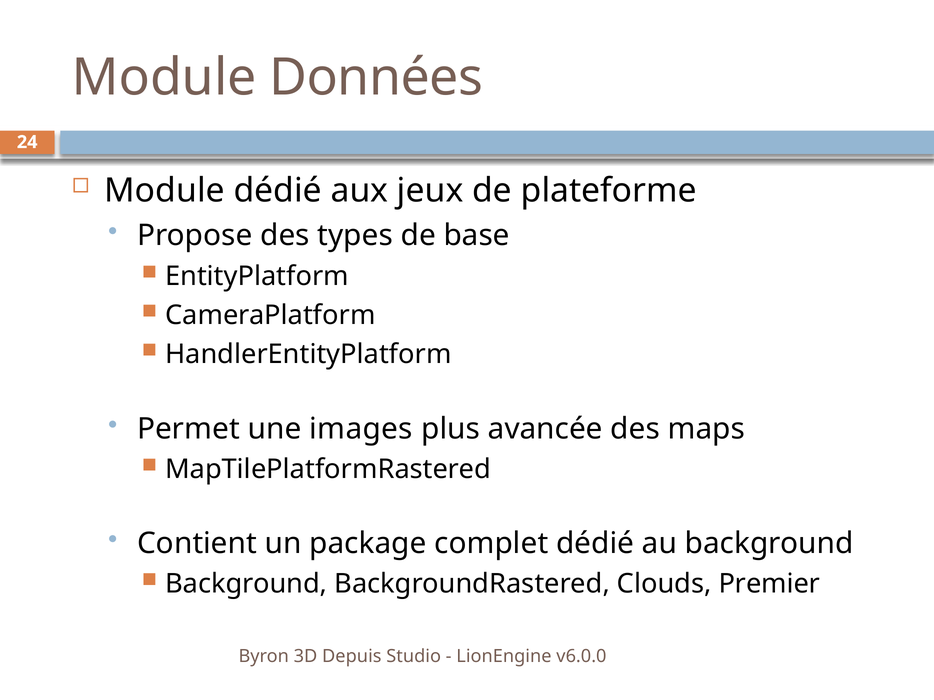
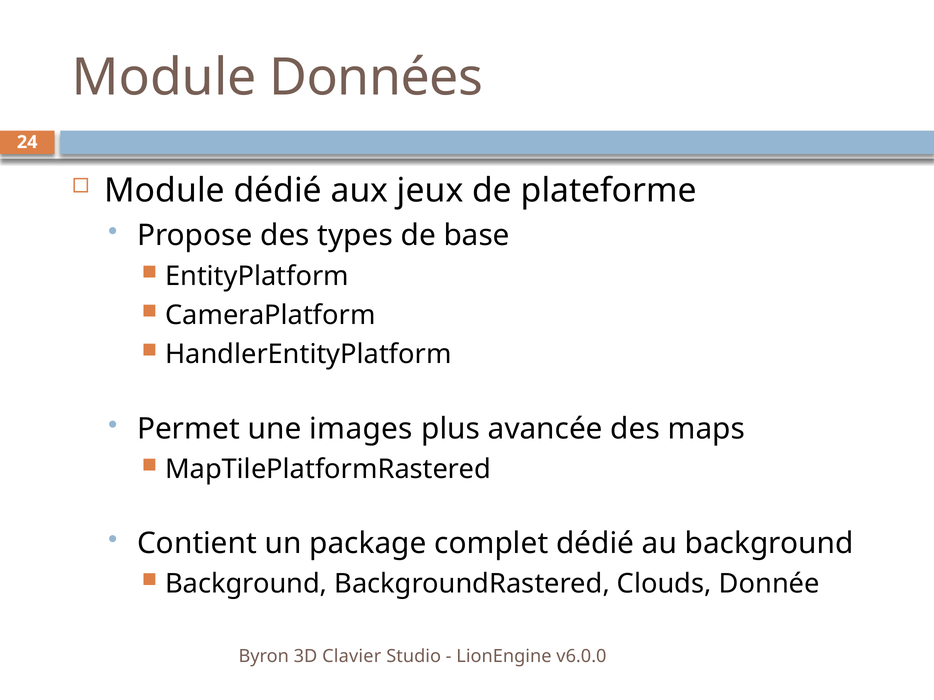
Premier: Premier -> Donnée (769, 584)
Depuis: Depuis -> Clavier (352, 657)
